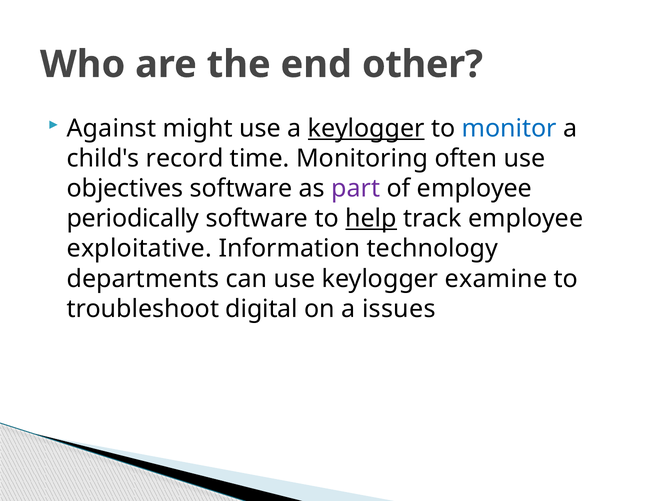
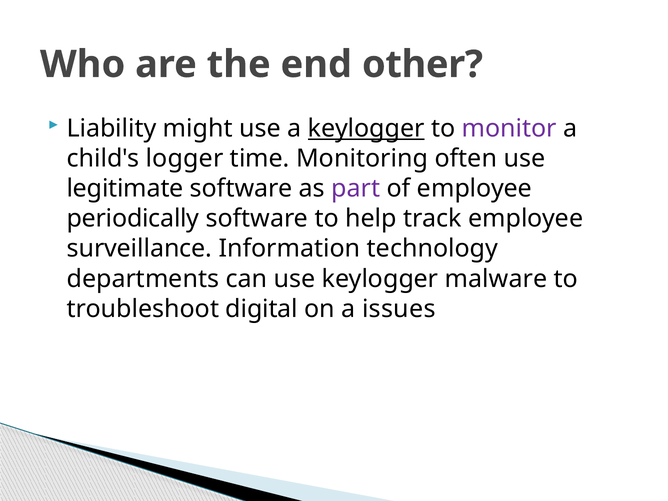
Against: Against -> Liability (112, 128)
monitor colour: blue -> purple (509, 128)
record: record -> logger (185, 158)
objectives: objectives -> legitimate (125, 188)
help underline: present -> none (371, 219)
exploitative: exploitative -> surveillance (139, 249)
examine: examine -> malware (496, 279)
